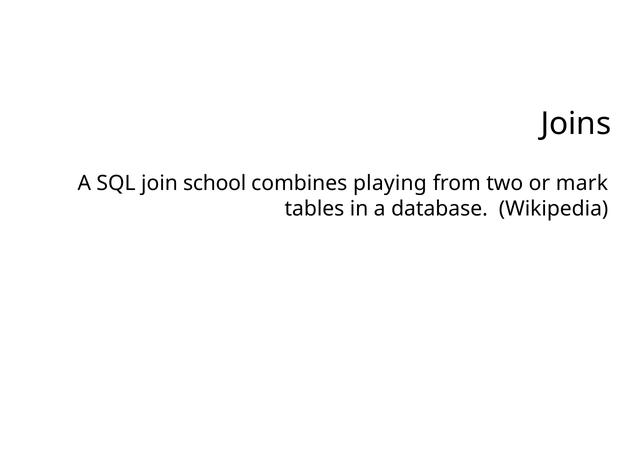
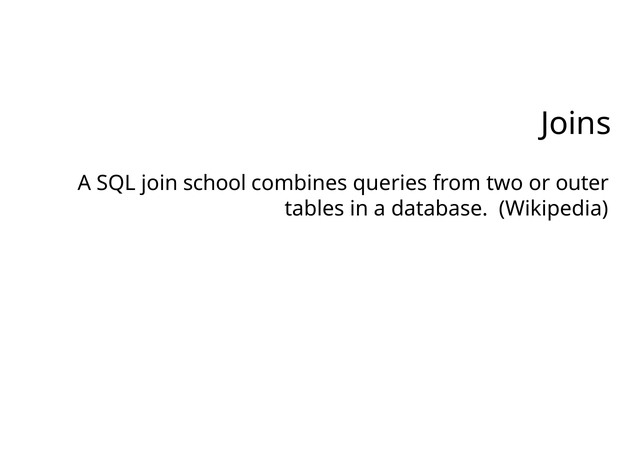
playing: playing -> queries (390, 183)
mark: mark -> outer (582, 183)
